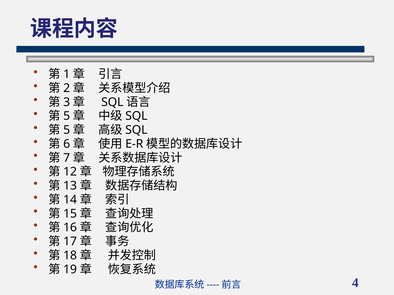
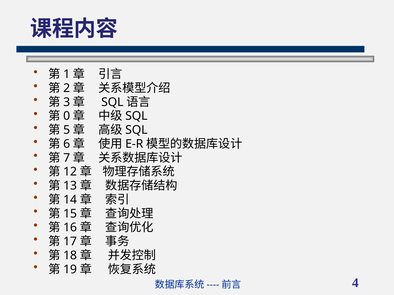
5: 5 -> 0 (67, 116)
